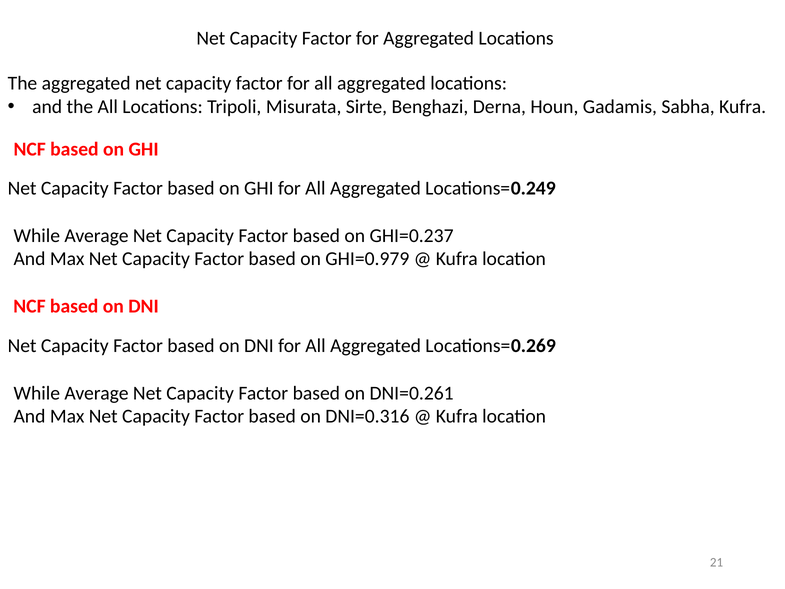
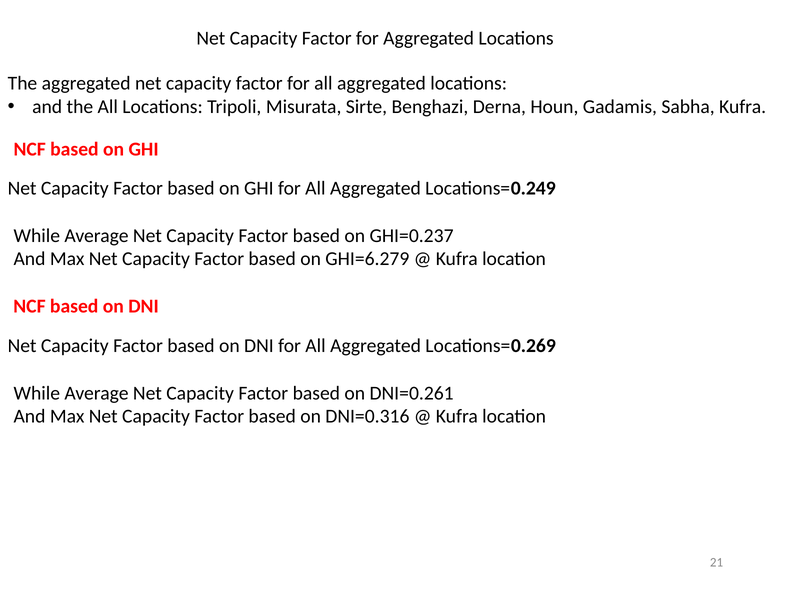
GHI=0.979: GHI=0.979 -> GHI=6.279 (367, 259)
